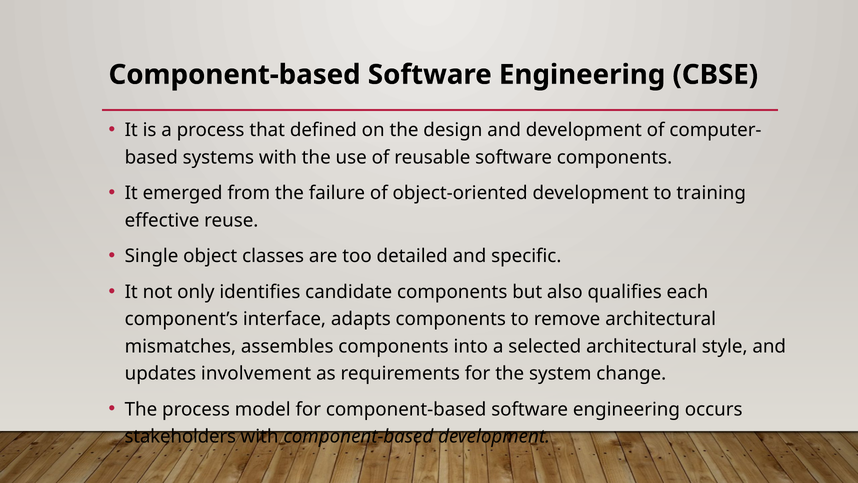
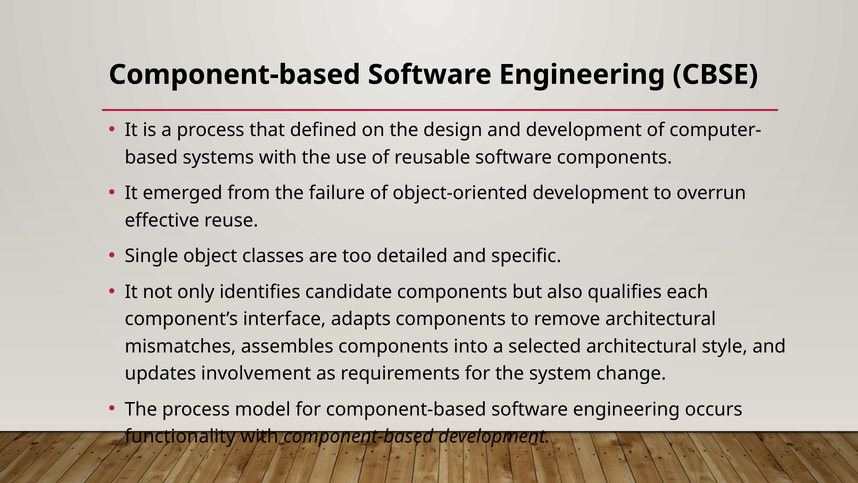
training: training -> overrun (711, 193)
stakeholders: stakeholders -> functionality (180, 436)
